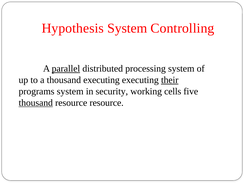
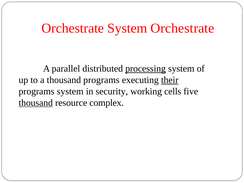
Hypothesis: Hypothesis -> Orchestrate (73, 28)
System Controlling: Controlling -> Orchestrate (182, 28)
parallel underline: present -> none (66, 69)
processing underline: none -> present (146, 69)
thousand executing: executing -> programs (101, 80)
resource resource: resource -> complex (107, 103)
